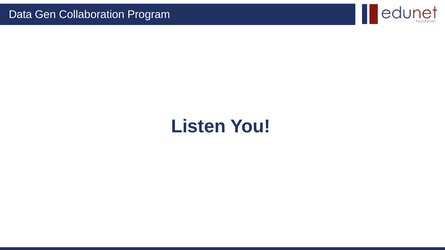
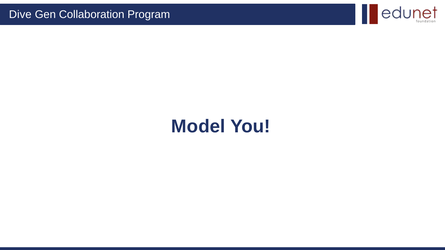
Data: Data -> Dive (20, 14)
Listen: Listen -> Model (198, 126)
